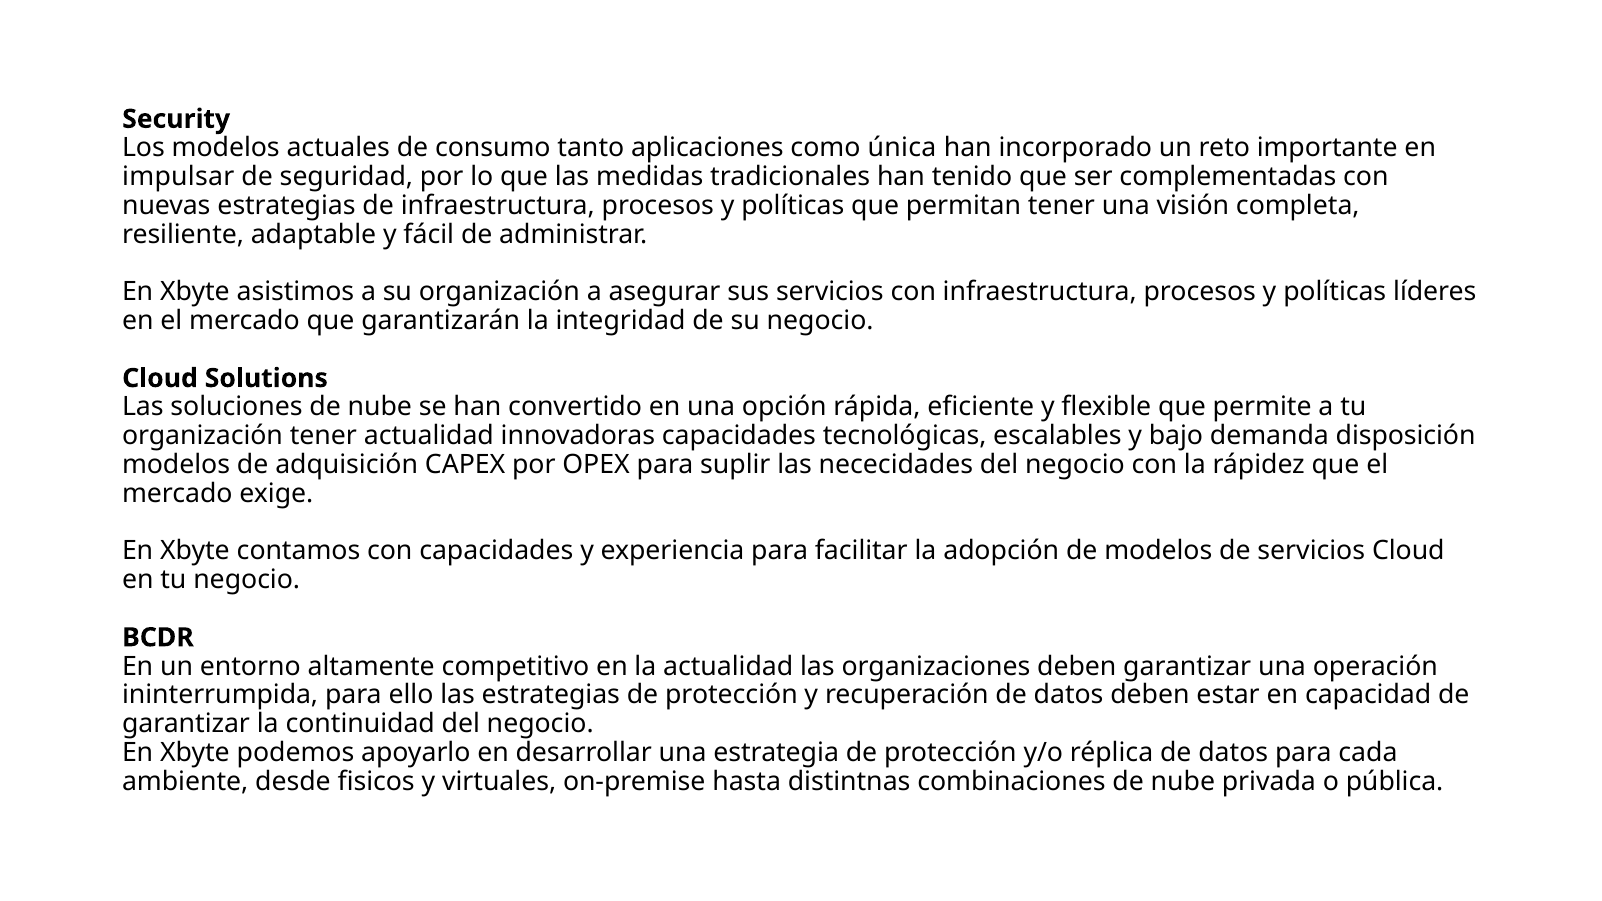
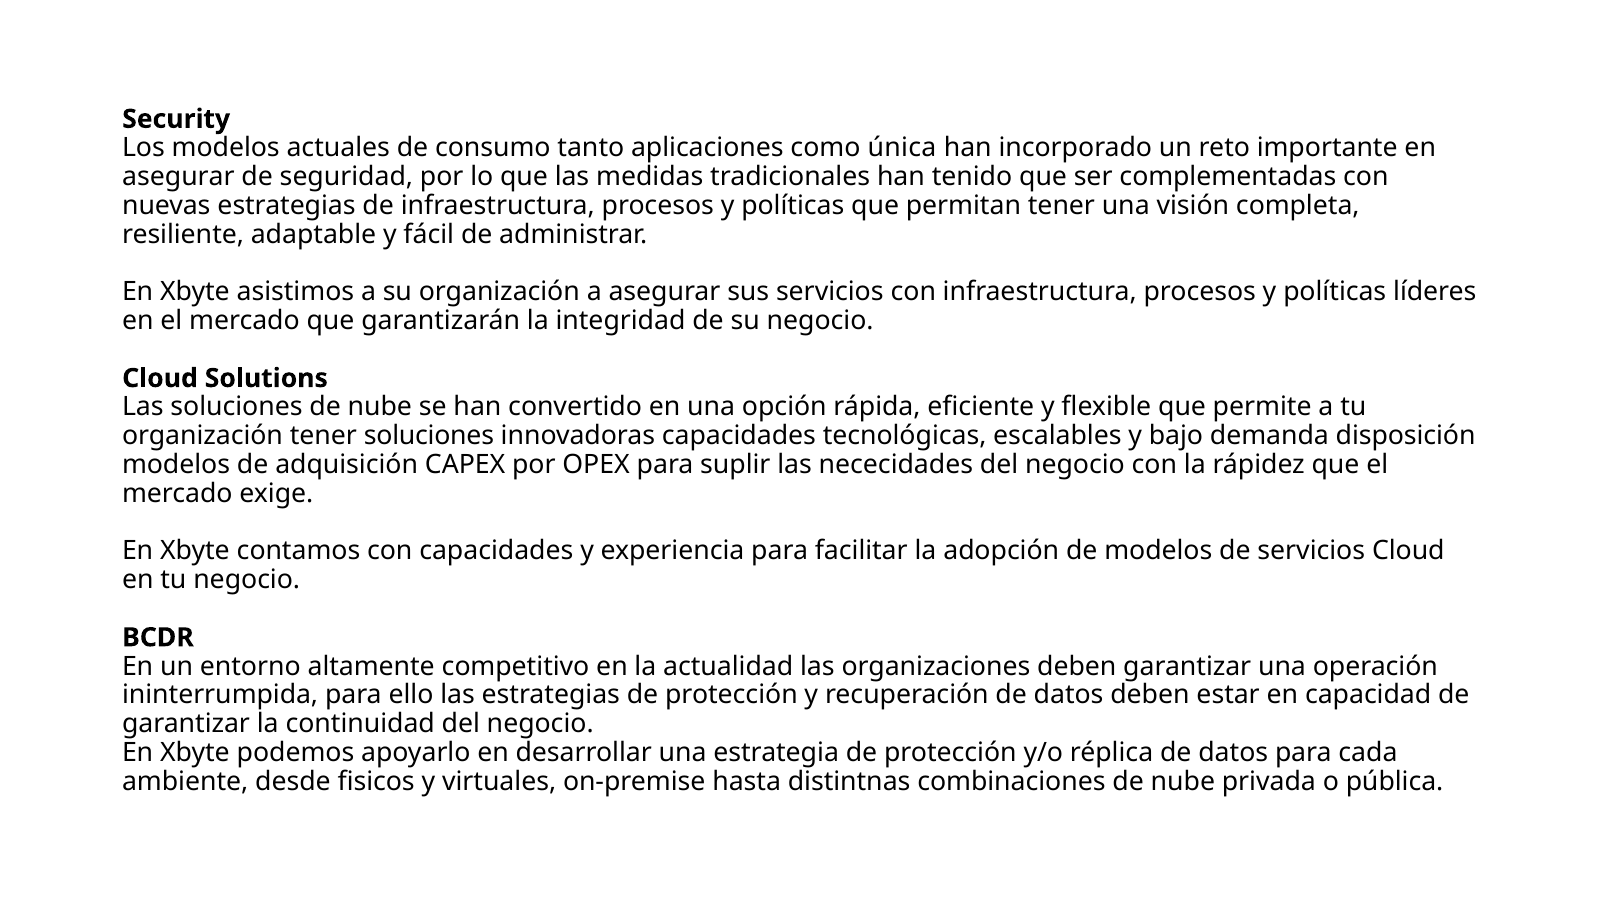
impulsar: impulsar -> asegurar (178, 177)
tener actualidad: actualidad -> soluciones (429, 436)
